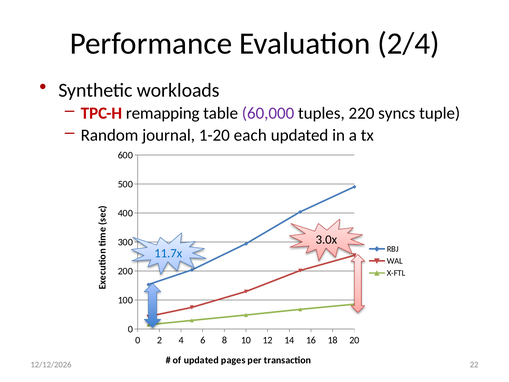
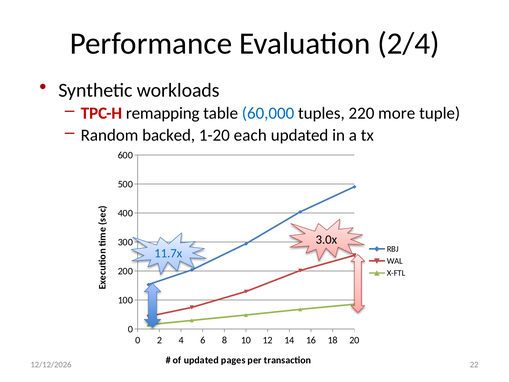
60,000 colour: purple -> blue (268, 113)
syncs: syncs -> more (397, 113)
journal: journal -> backed (169, 135)
